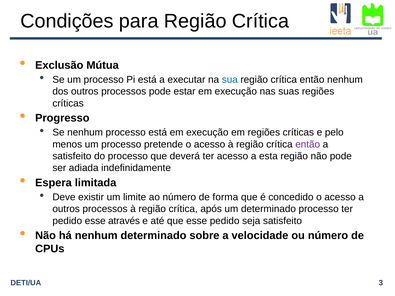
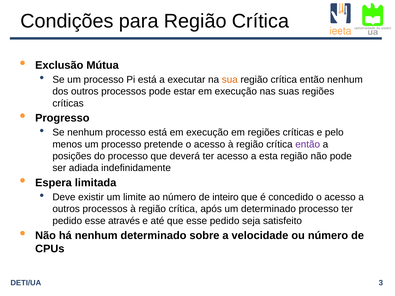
sua colour: blue -> orange (230, 80)
satisfeito: satisfeito -> posições (72, 156)
forma: forma -> inteiro (225, 197)
